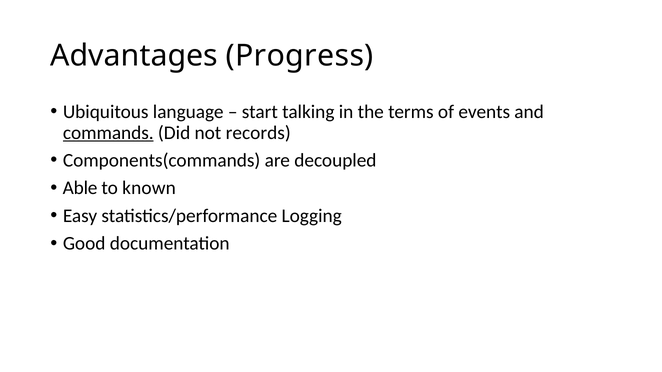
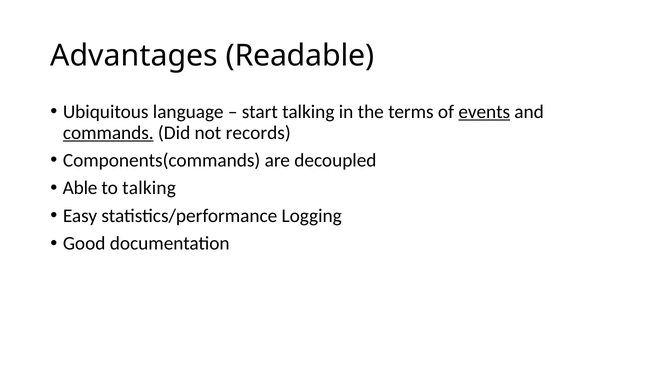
Progress: Progress -> Readable (300, 56)
events underline: none -> present (484, 112)
to known: known -> talking (149, 188)
